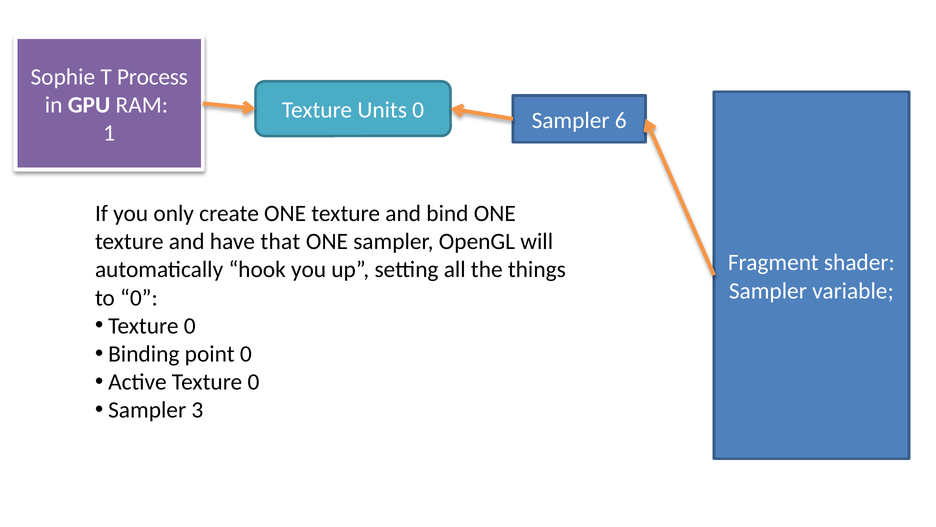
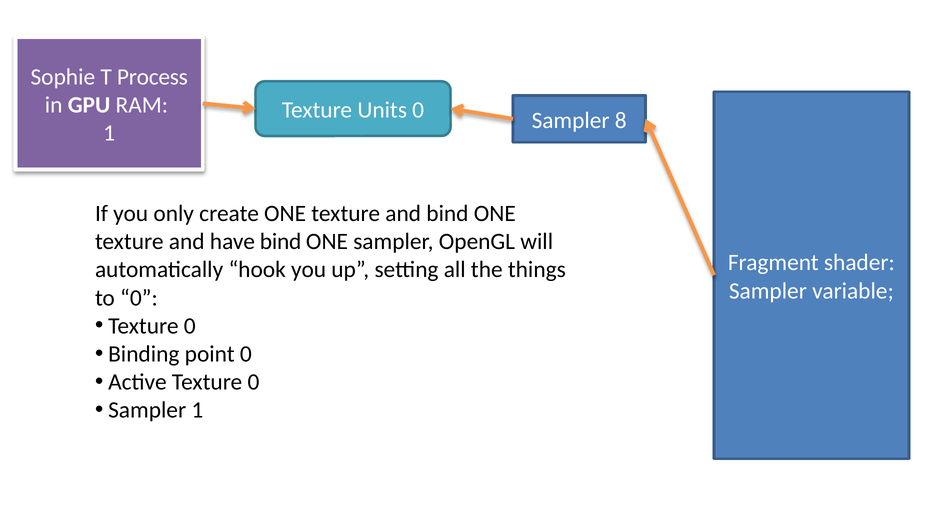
6: 6 -> 8 (621, 120)
have that: that -> bind (281, 241)
Sampler 3: 3 -> 1 (197, 410)
